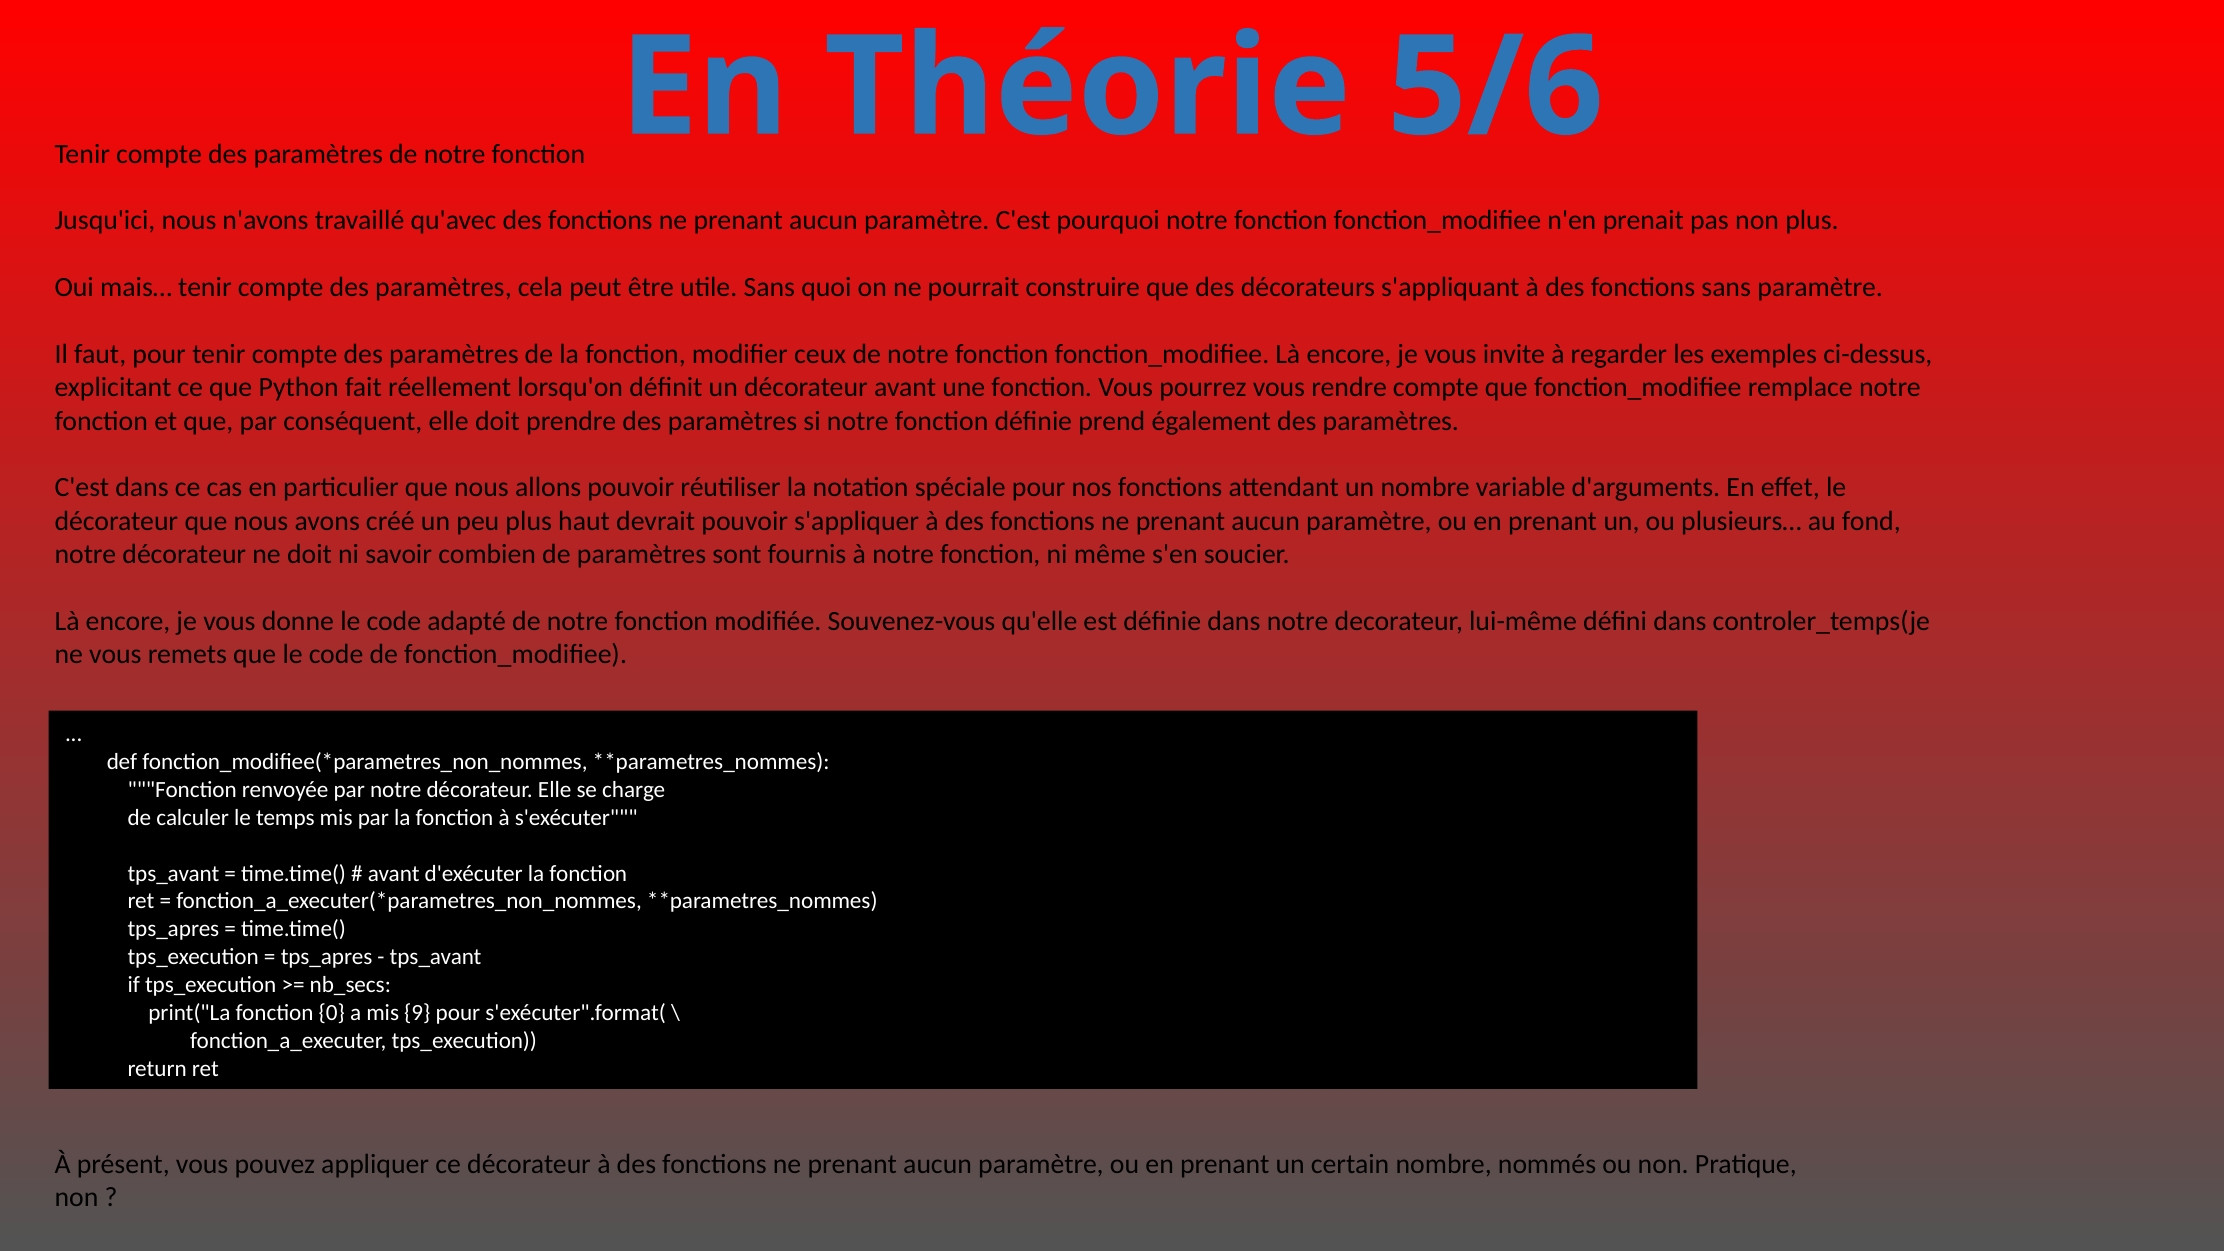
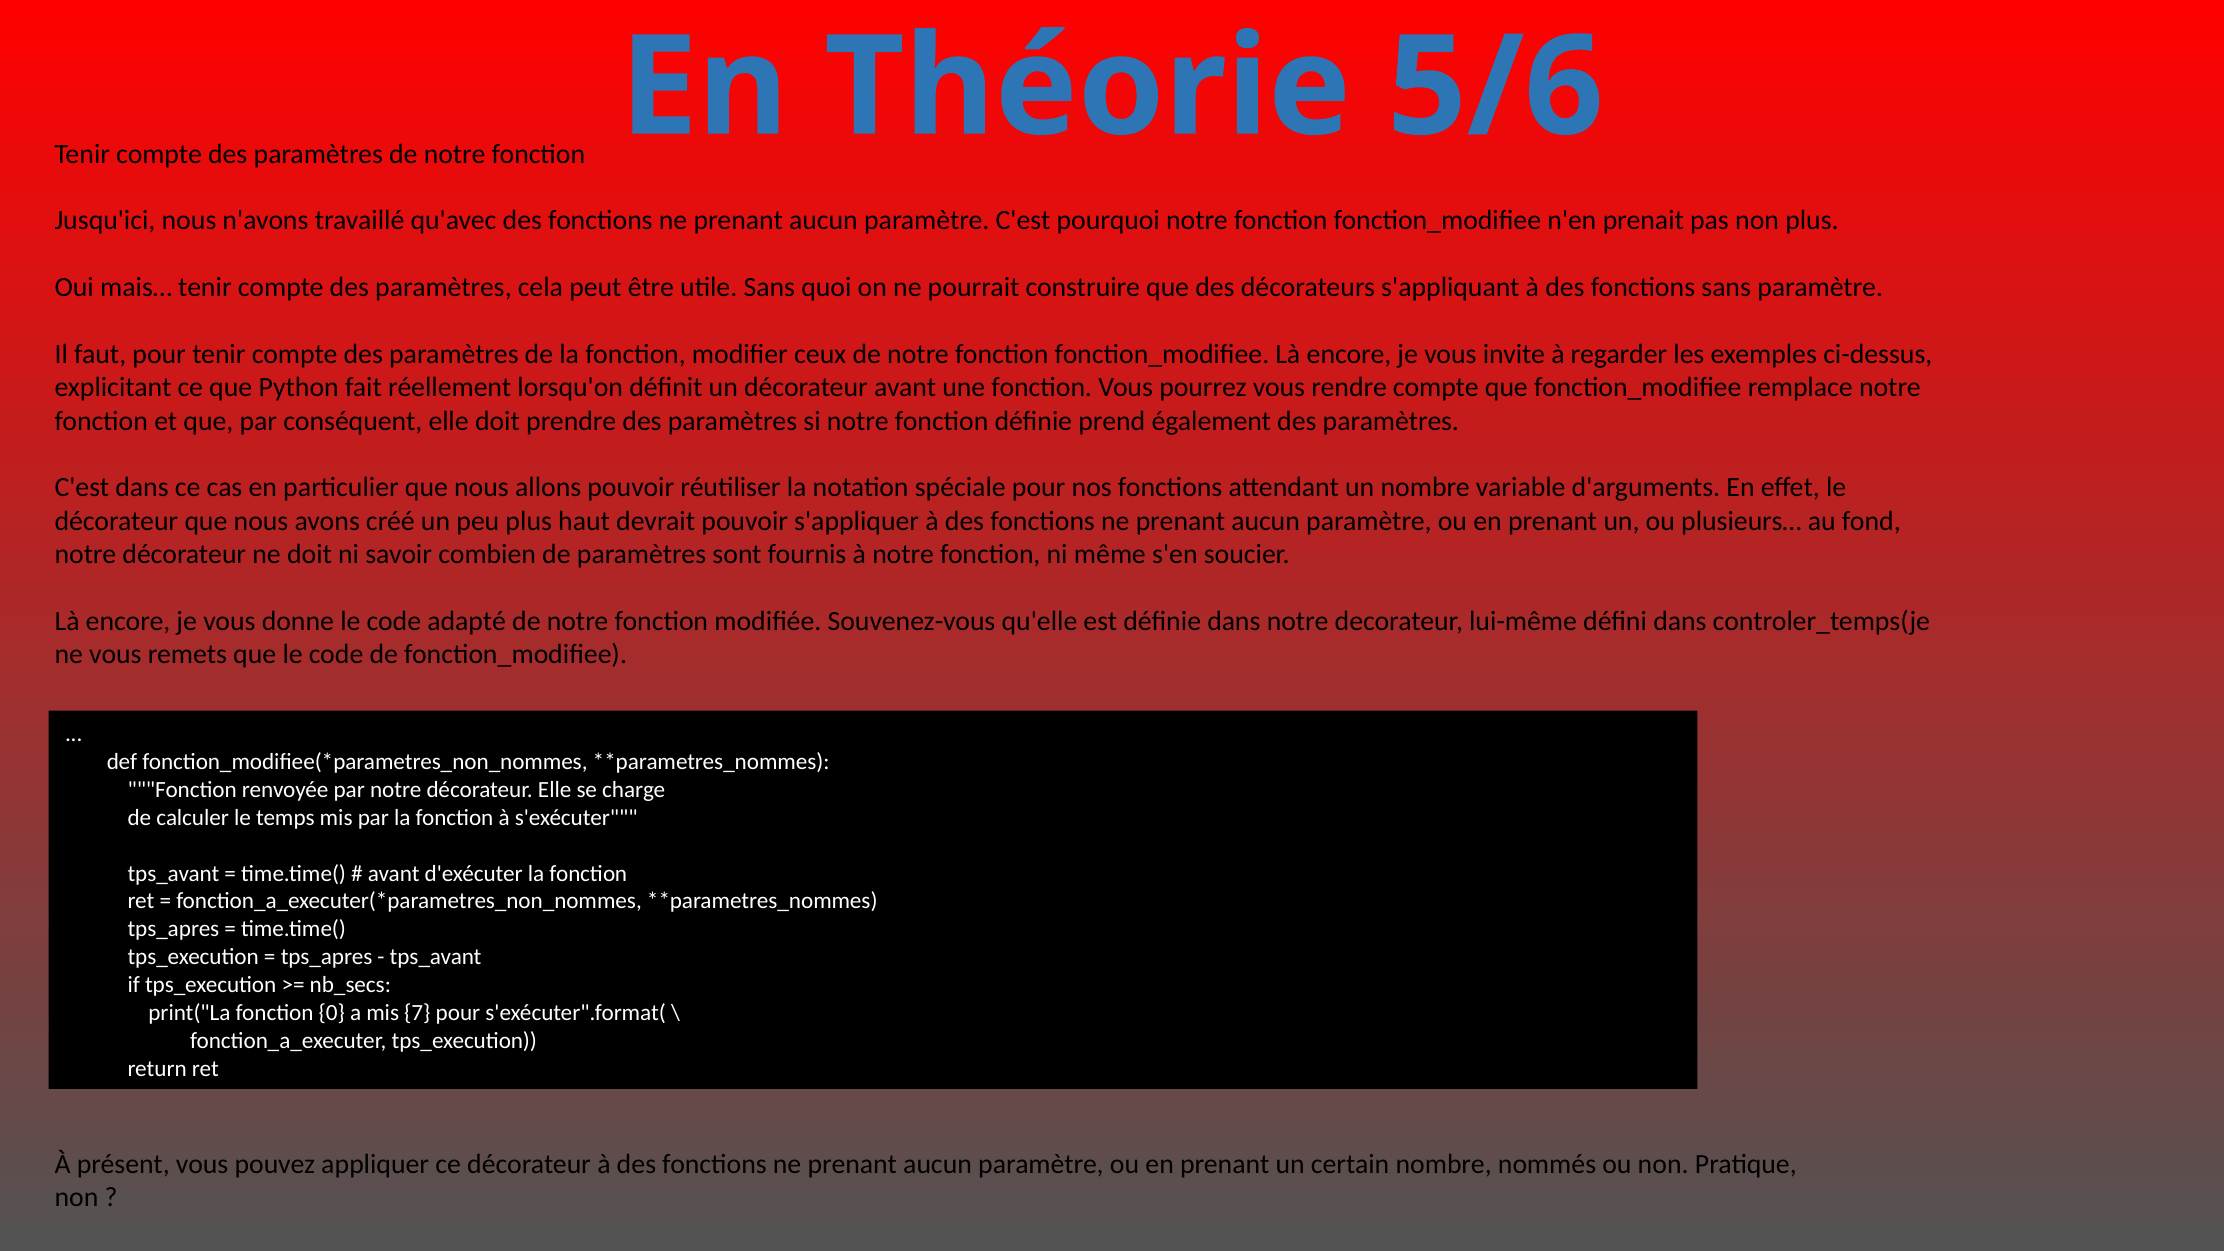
9: 9 -> 7 (417, 1013)
